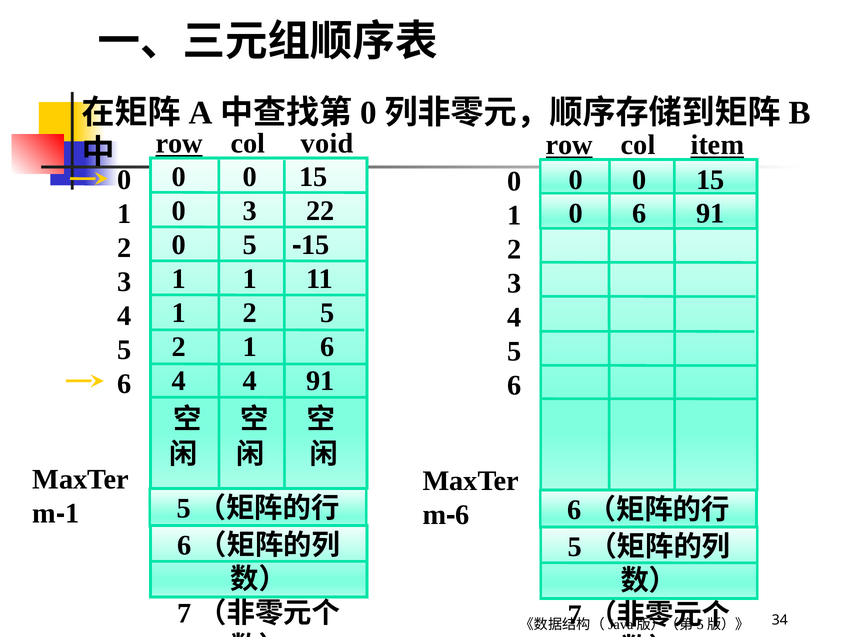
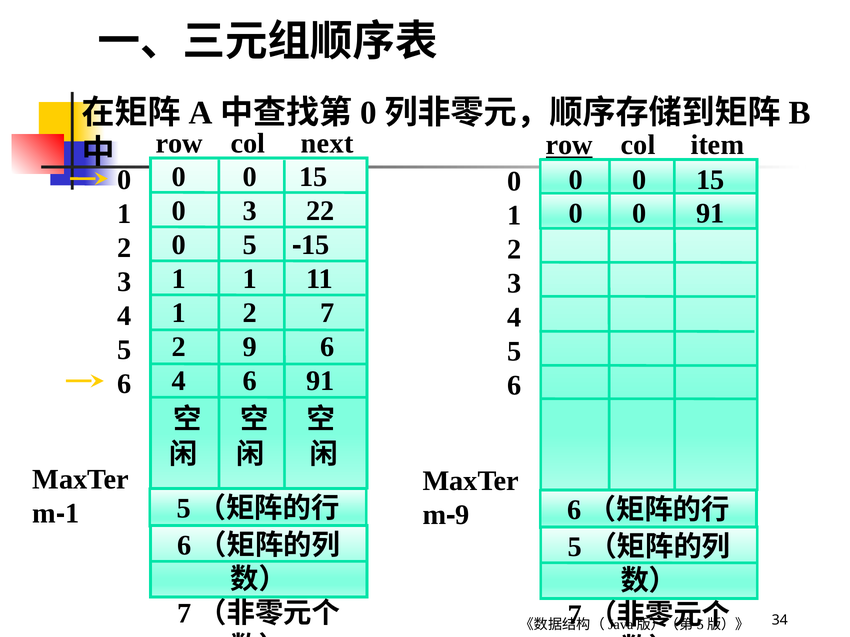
row underline: present -> none (179, 144)
void: void -> next (327, 144)
item underline: present -> none (717, 145)
6: 6 -> 0 (640, 214)
2 5: 5 -> 7 (328, 313)
2 1: 1 -> 9 (250, 347)
4 4: 4 -> 6 (250, 381)
6: 6 -> 9 (462, 515)
